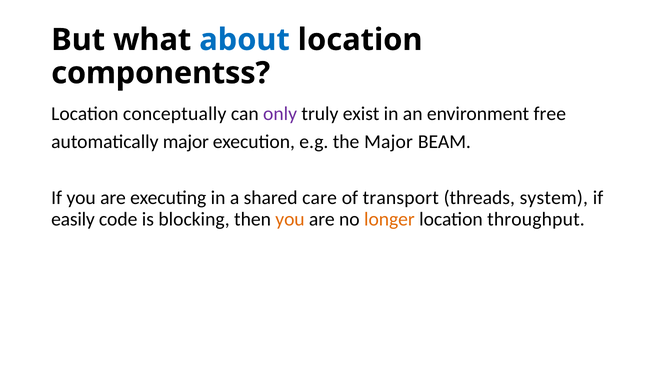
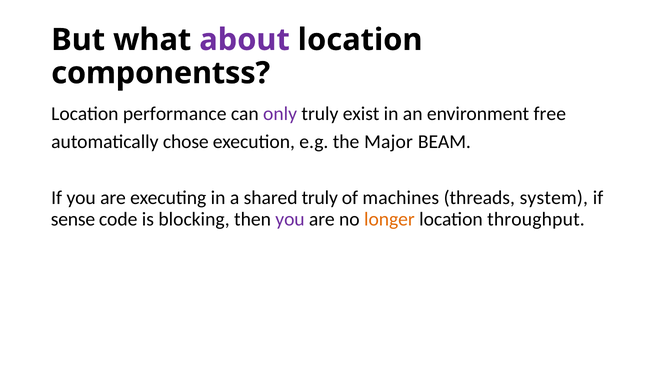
about colour: blue -> purple (245, 40)
conceptually: conceptually -> performance (175, 114)
automatically major: major -> chose (186, 142)
shared care: care -> truly (320, 198)
transport: transport -> machines (401, 198)
easily: easily -> sense (73, 219)
you colour: orange -> purple (290, 219)
